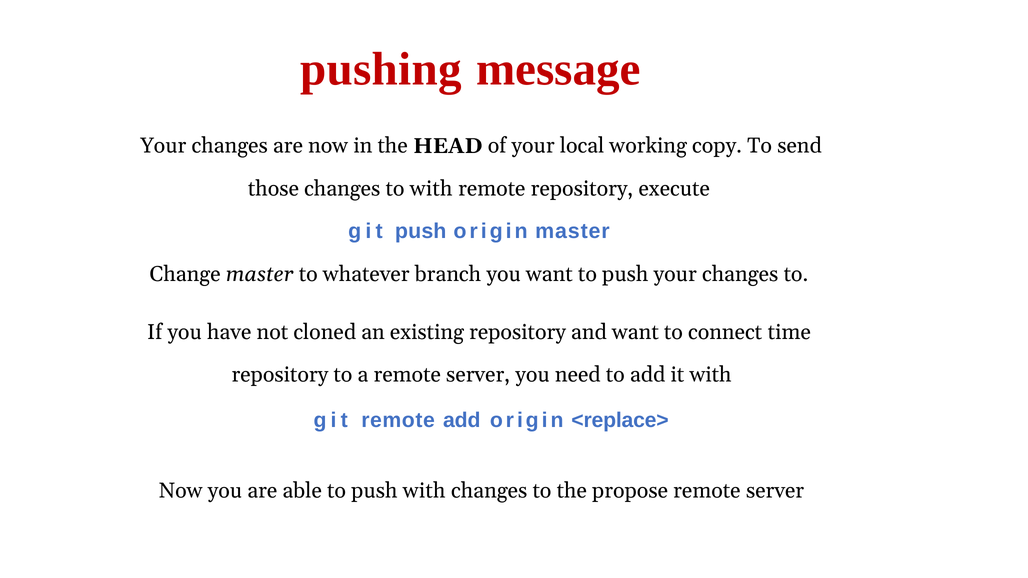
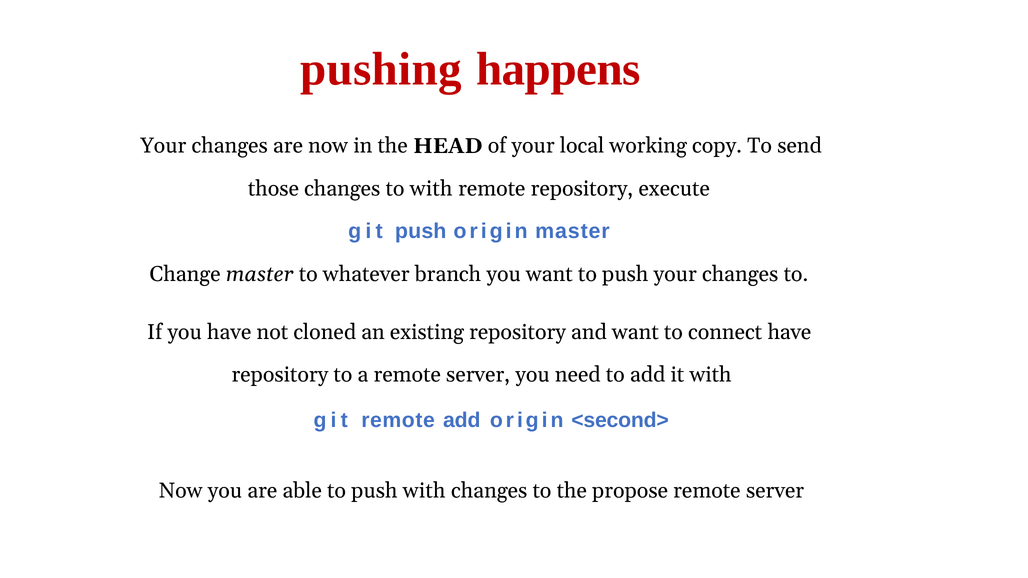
message: message -> happens (558, 69)
connect time: time -> have (789, 332)
<replace>: <replace> -> <second> (620, 421)
